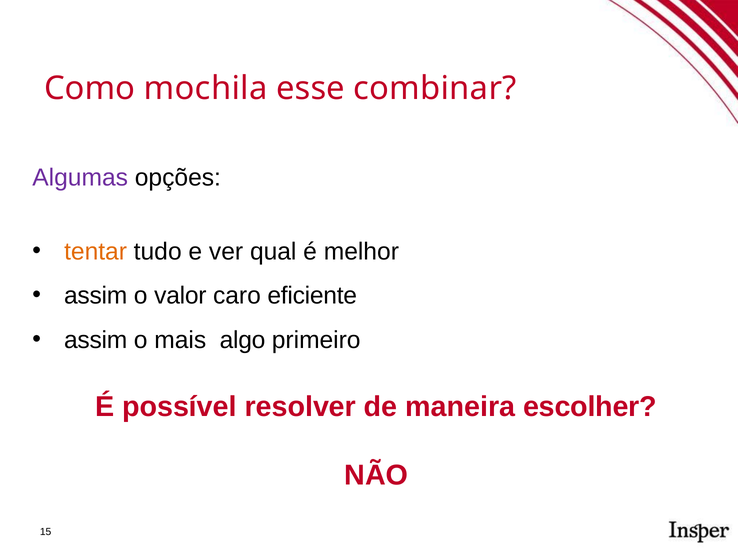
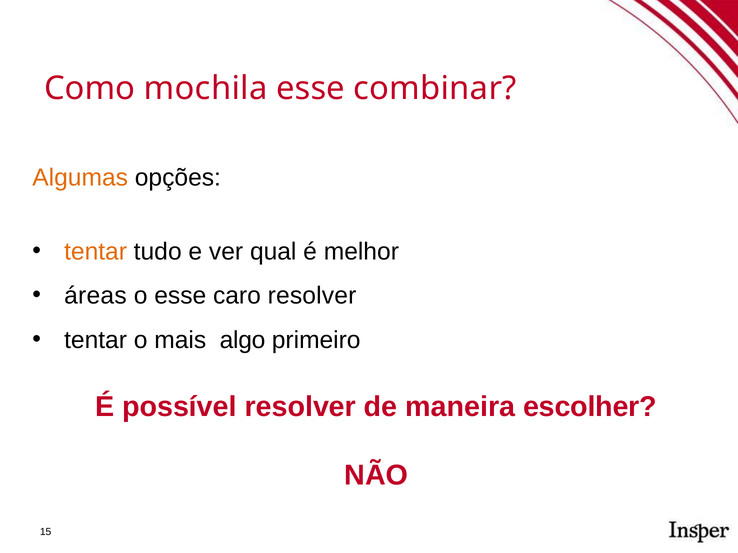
Algumas colour: purple -> orange (80, 178)
assim: assim -> áreas (95, 296)
o valor: valor -> esse (180, 296)
caro eficiente: eficiente -> resolver (312, 296)
assim: assim -> tentar (96, 340)
